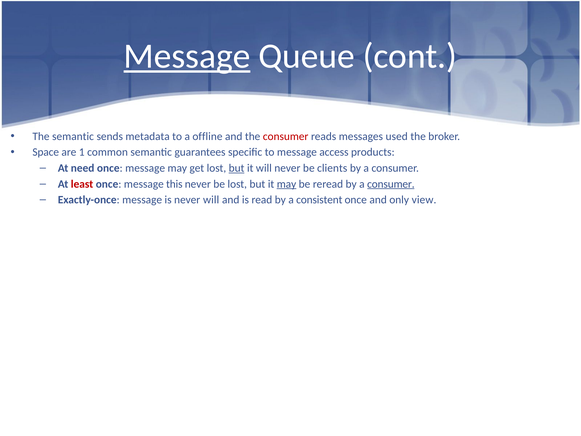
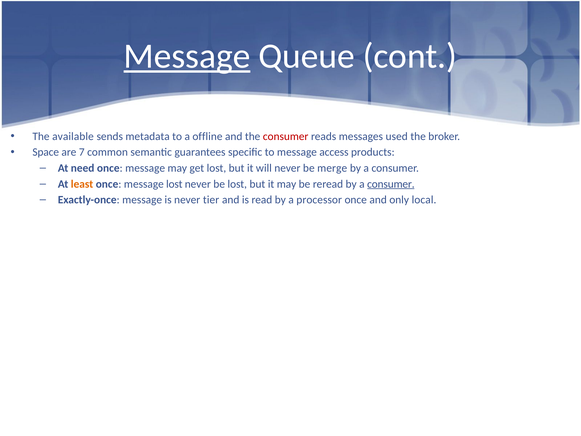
The semantic: semantic -> available (73, 136)
1: 1 -> 7 (82, 152)
but underline: present -> none (237, 168)
clients: clients -> merge (332, 168)
least colour: red -> orange (82, 184)
message this: this -> lost (174, 184)
may underline: present -> none (286, 184)
never will: will -> tier (211, 200)
consistent: consistent -> processor (319, 200)
view: view -> local (424, 200)
